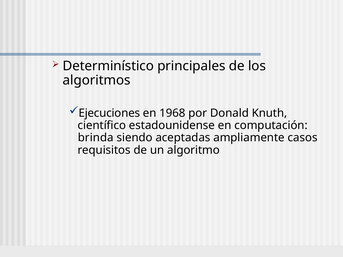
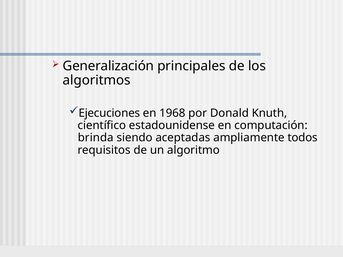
Determinístico: Determinístico -> Generalización (108, 66)
casos: casos -> todos (303, 138)
